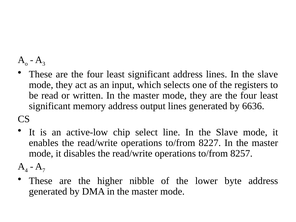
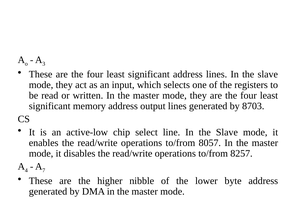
6636: 6636 -> 8703 (253, 106)
8227: 8227 -> 8057 (210, 143)
